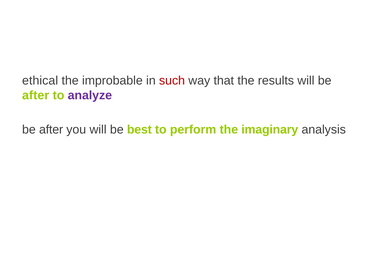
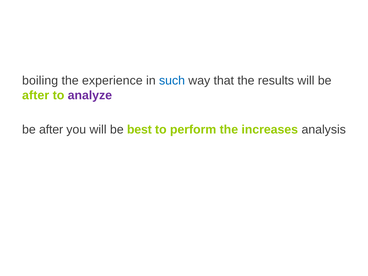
ethical: ethical -> boiling (40, 81)
improbable: improbable -> experience (112, 81)
such colour: red -> blue (172, 81)
imaginary: imaginary -> increases (270, 130)
